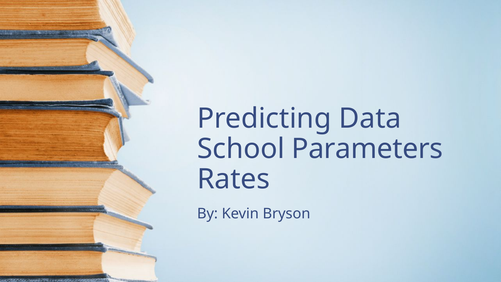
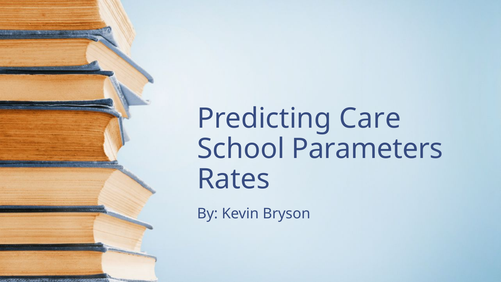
Data: Data -> Care (370, 118)
